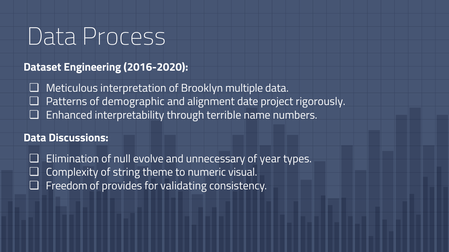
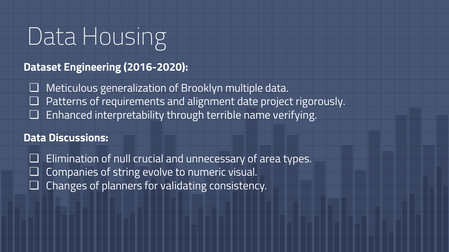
Process: Process -> Housing (124, 37)
interpretation: interpretation -> generalization (133, 88)
demographic: demographic -> requirements (133, 102)
numbers: numbers -> verifying (295, 115)
evolve: evolve -> crucial (148, 159)
year: year -> area (270, 159)
Complexity: Complexity -> Companies (72, 173)
theme: theme -> evolve (158, 173)
Freedom: Freedom -> Changes (67, 186)
provides: provides -> planners (122, 186)
